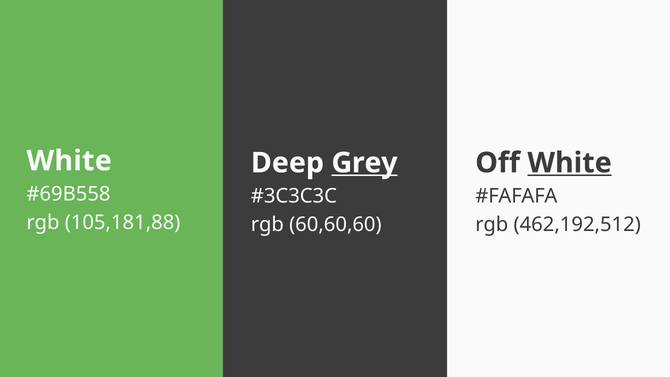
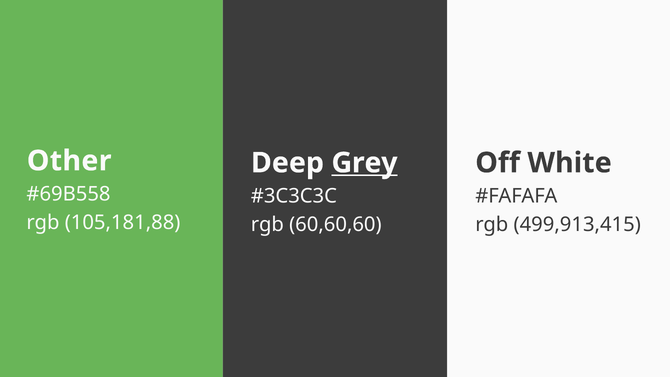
White: White -> Other (69, 161)
White underline: present -> none (570, 163)
462,192,512: 462,192,512 -> 499,913,415 (577, 224)
